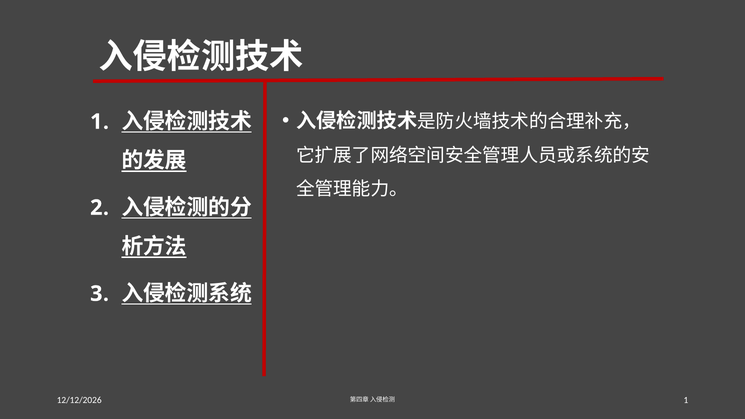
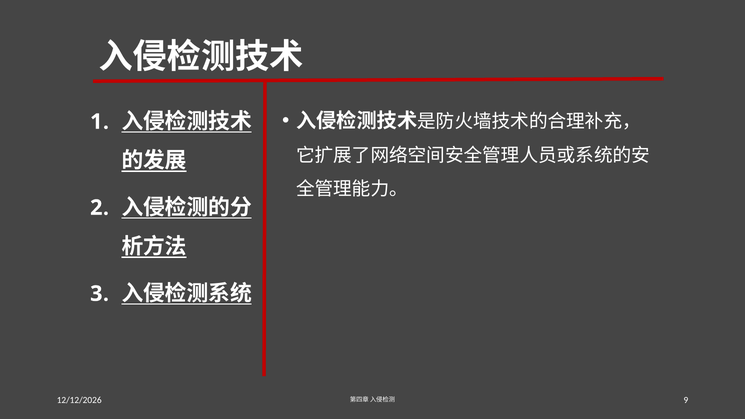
1: 1 -> 9 (686, 400)
